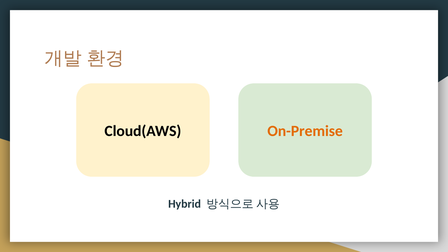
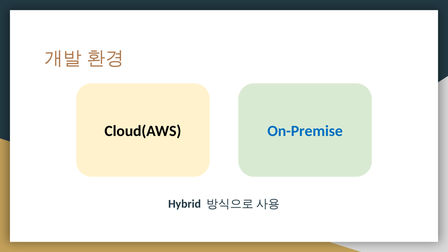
On-Premise colour: orange -> blue (305, 131)
